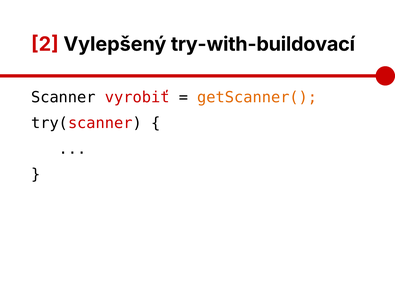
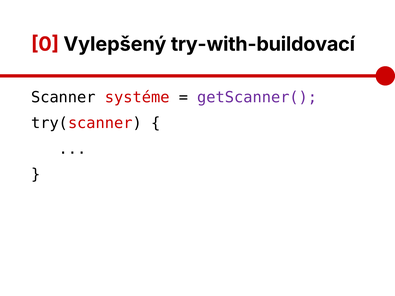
2: 2 -> 0 (45, 44)
vyrobiť: vyrobiť -> systéme (137, 97)
getScanner( colour: orange -> purple (257, 97)
